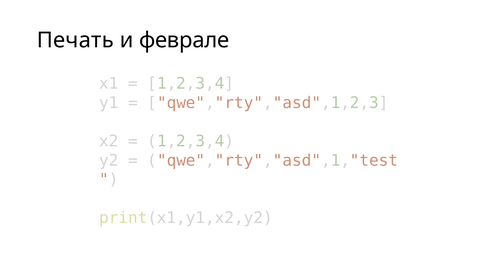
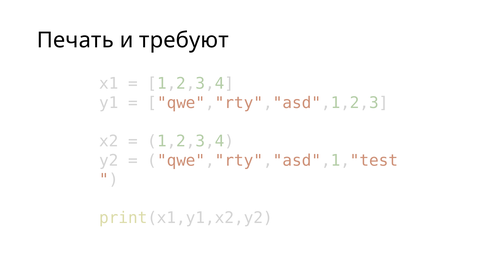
феврале: феврале -> требуют (184, 40)
